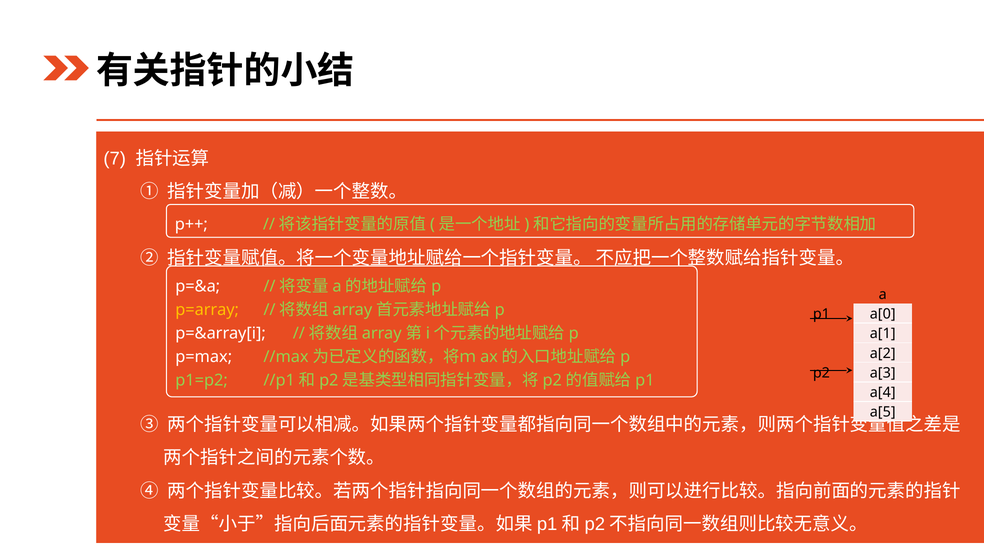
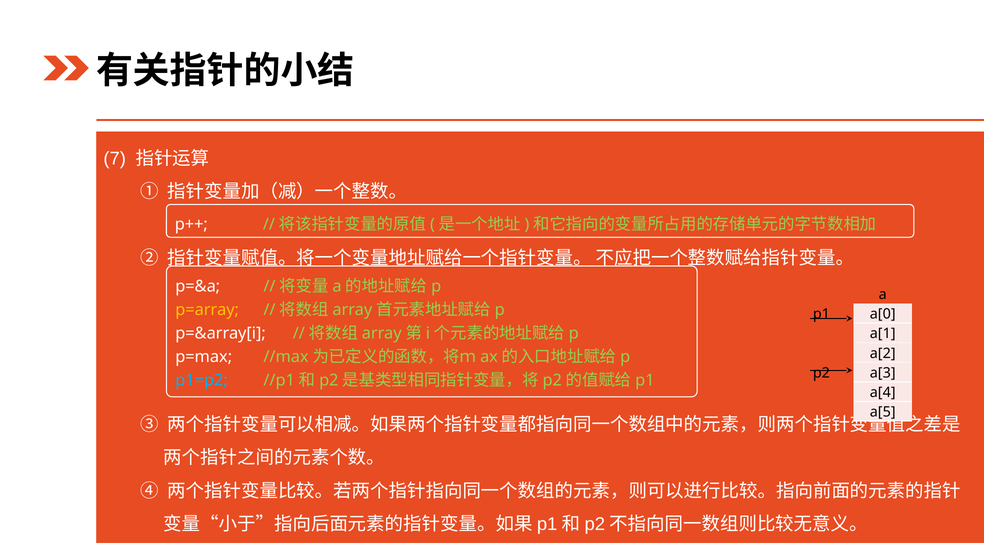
p1=p2 colour: light green -> light blue (202, 380)
